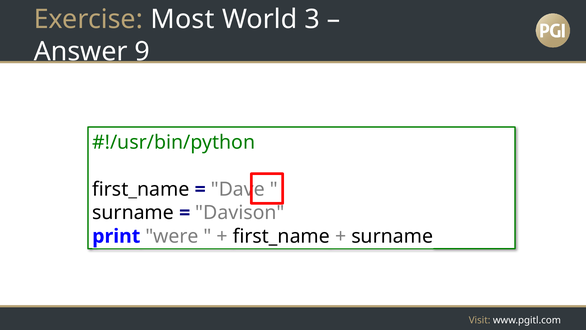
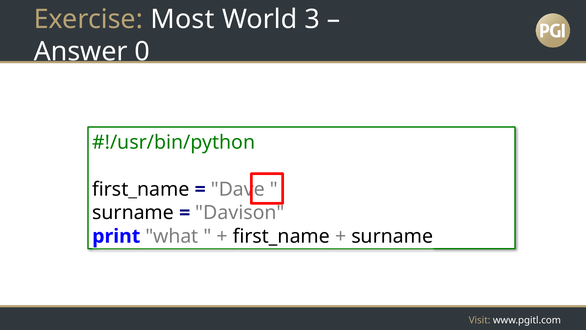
9: 9 -> 0 (142, 51)
were: were -> what (172, 236)
